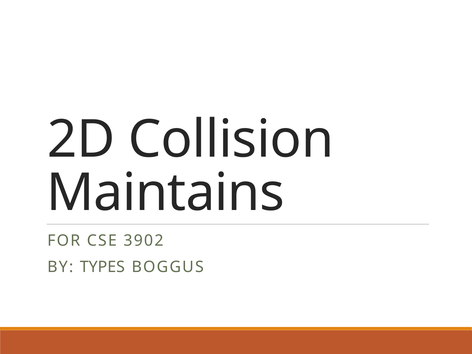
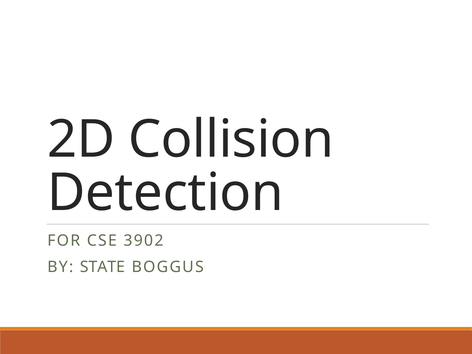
Maintains: Maintains -> Detection (165, 193)
TYPES: TYPES -> STATE (102, 267)
